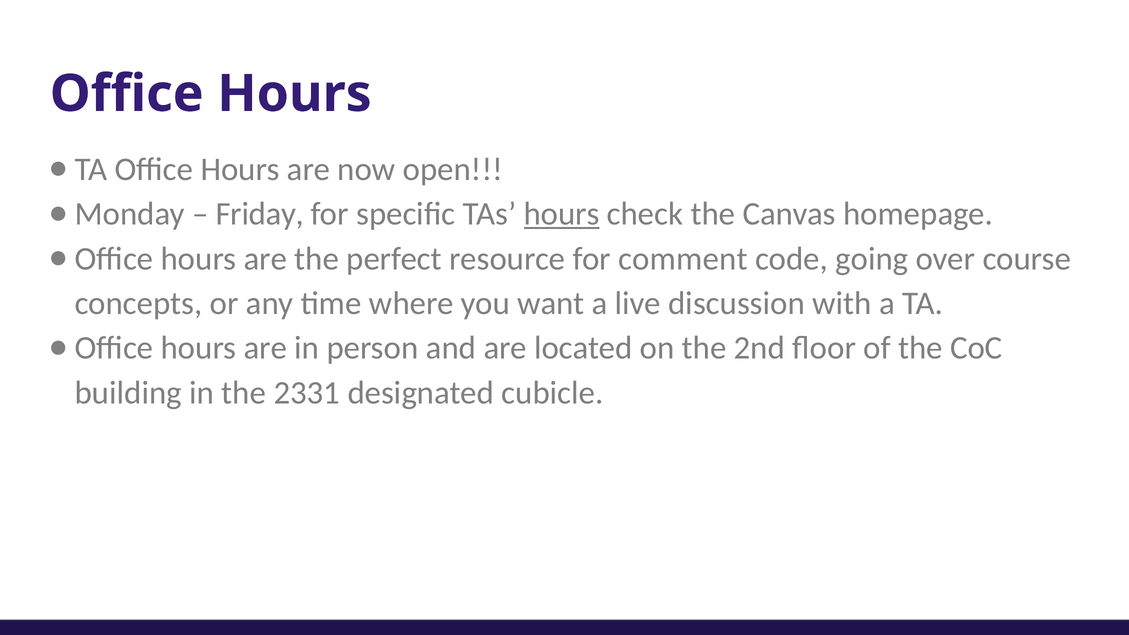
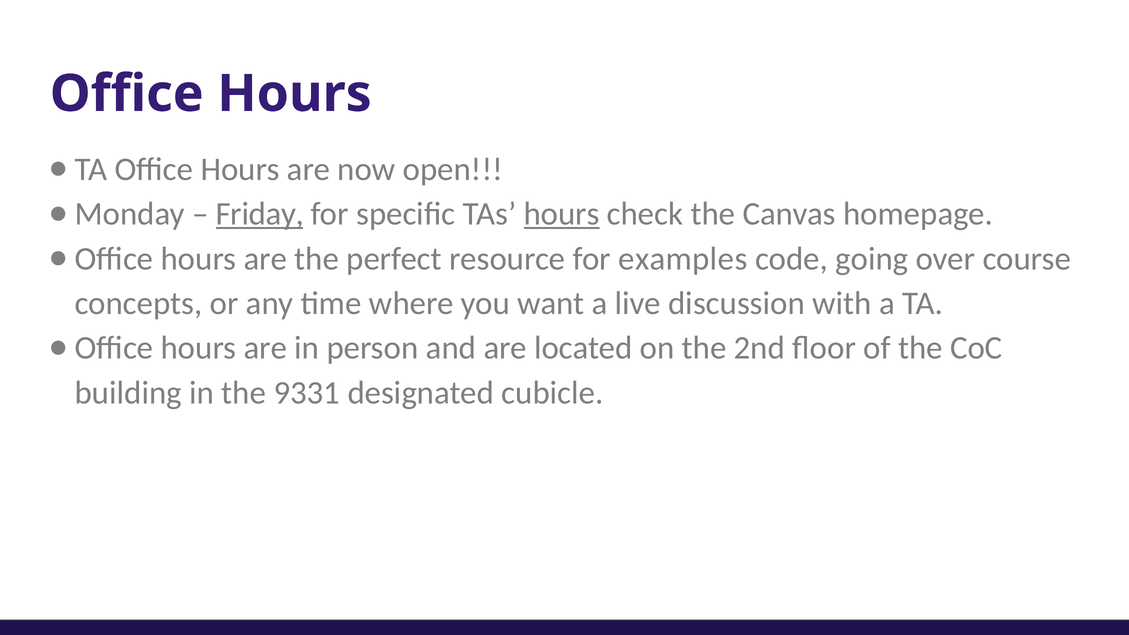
Friday underline: none -> present (260, 214)
comment: comment -> examples (683, 259)
2331: 2331 -> 9331 (307, 393)
